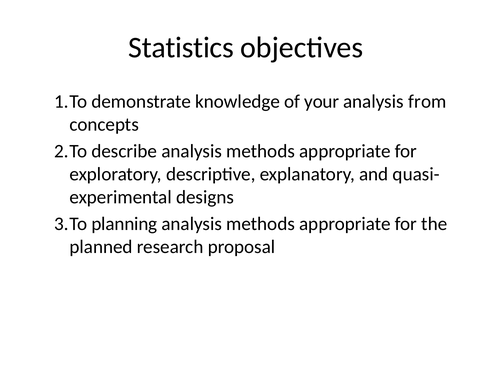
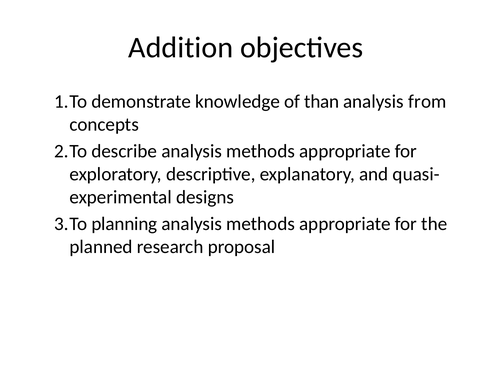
Statistics: Statistics -> Addition (181, 48)
your: your -> than (322, 101)
